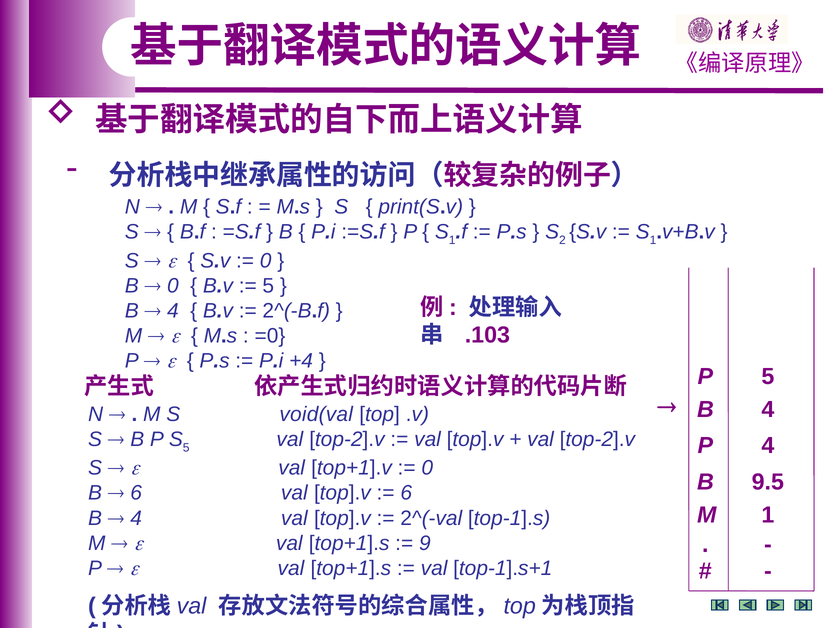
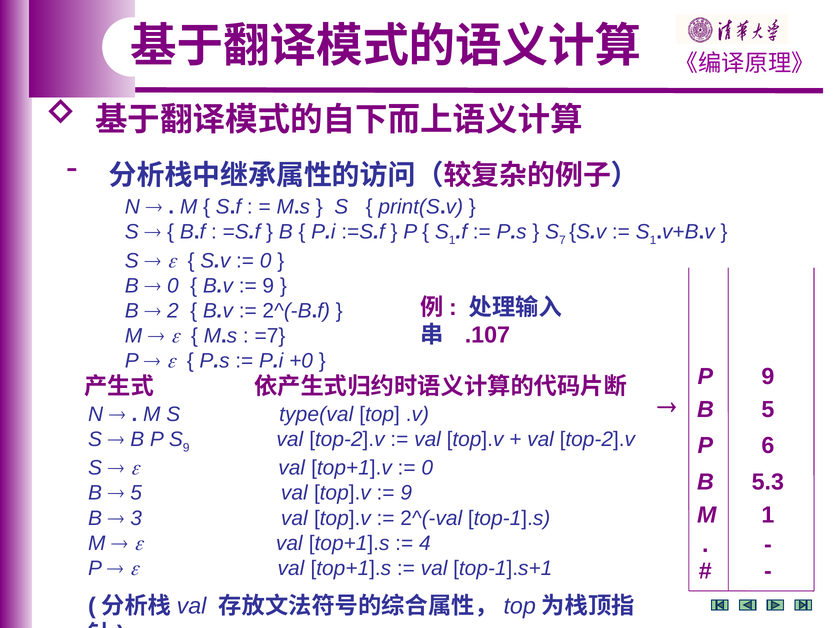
2: 2 -> 7 (562, 240)
5: 5 -> 9 (268, 286)
4: 4 -> 2 (173, 311)
=0: =0 -> =7 (270, 336)
.103: .103 -> .107 (487, 335)
+4: +4 -> +0 (301, 361)
P 5: 5 -> 9 (768, 376)
B 4: 4 -> 5 (768, 409)
void(val: void(val -> type(val (316, 414)
S 5: 5 -> 9 (186, 447)
P 4: 4 -> 6 (768, 446)
9.5: 9.5 -> 5.3 (768, 482)
6: 6 -> 5 (136, 493)
6: 6 -> 9 (406, 493)
4: 4 -> 3 (136, 518)
9: 9 -> 4 (425, 543)
